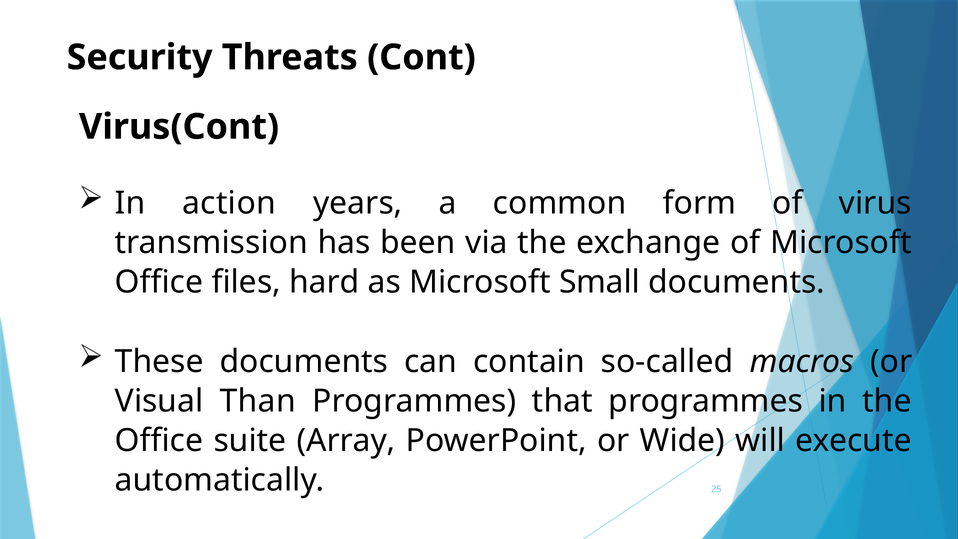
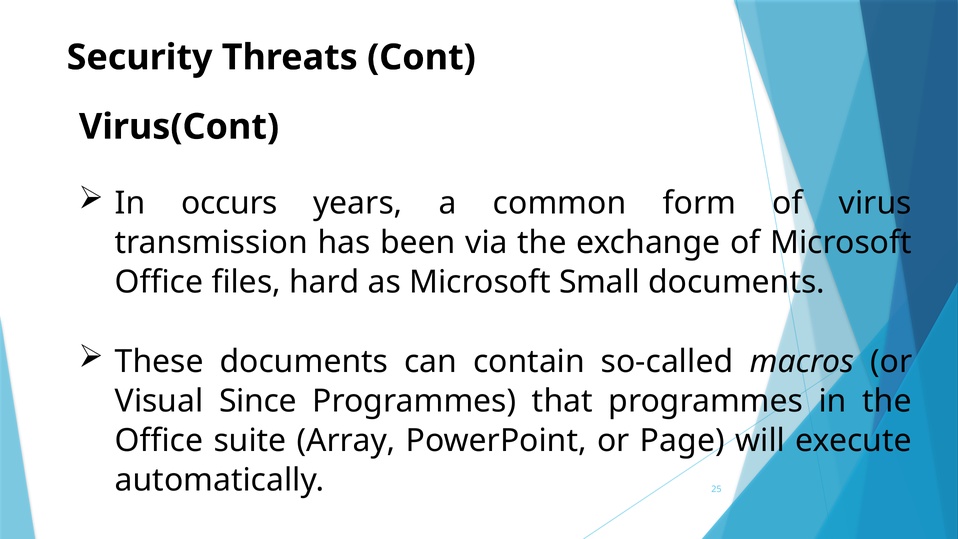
action: action -> occurs (229, 203)
Than: Than -> Since (258, 401)
Wide: Wide -> Page (682, 440)
